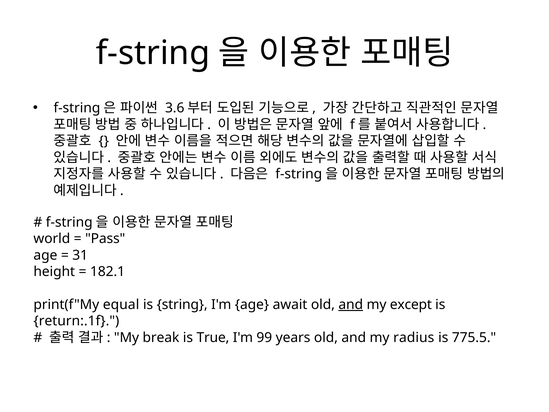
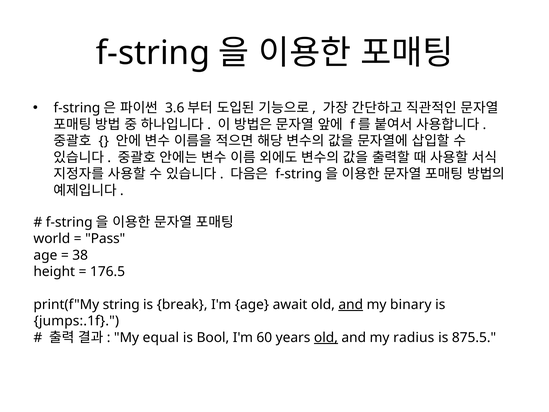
31: 31 -> 38 (80, 255)
182.1: 182.1 -> 176.5 (108, 271)
equal: equal -> string (121, 304)
string: string -> break (182, 304)
except: except -> binary (411, 304)
return:.1f: return:.1f -> jumps:.1f (76, 321)
break: break -> equal (161, 337)
True: True -> Bool (213, 337)
99: 99 -> 60 (264, 337)
old underline: none -> present (326, 337)
775.5: 775.5 -> 875.5 (474, 337)
